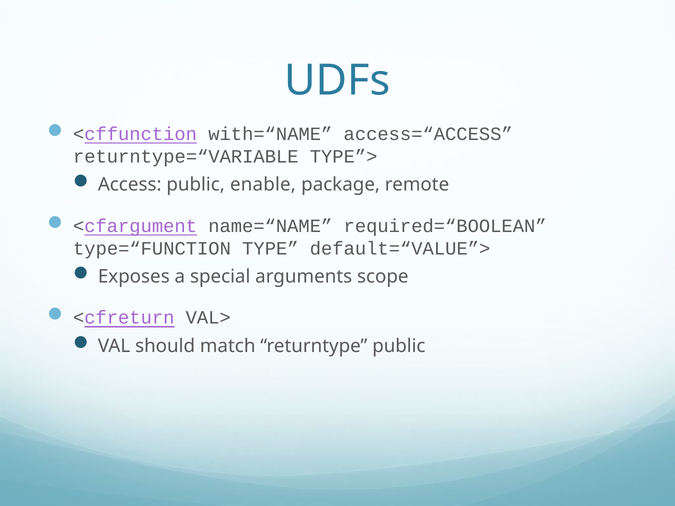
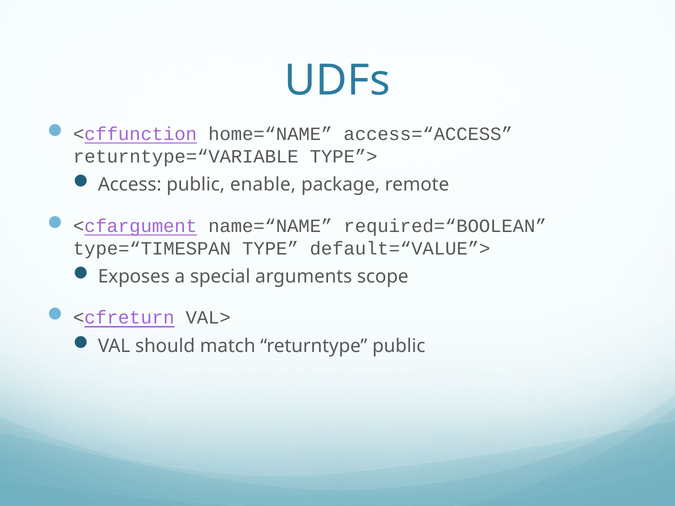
with=“NAME: with=“NAME -> home=“NAME (270, 134)
type=“FUNCTION: type=“FUNCTION -> type=“TIMESPAN (152, 249)
